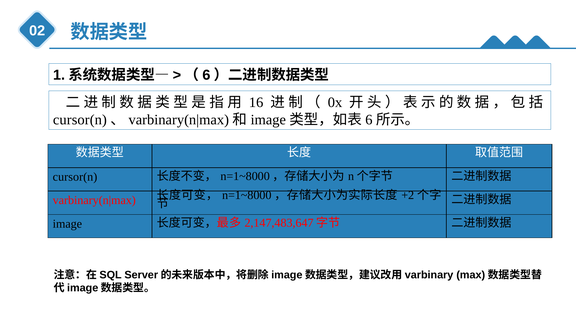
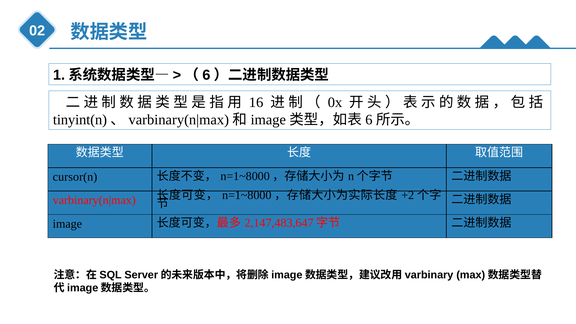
cursor(n: cursor(n -> tinyint(n (80, 120)
